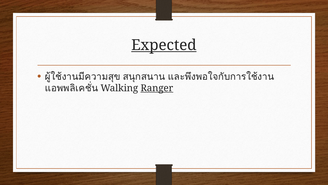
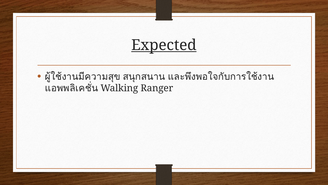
Ranger underline: present -> none (157, 88)
